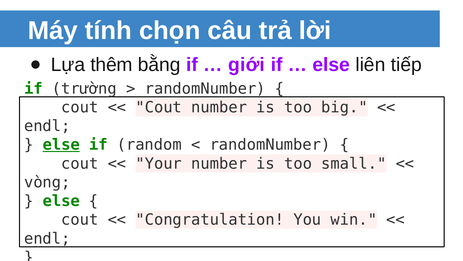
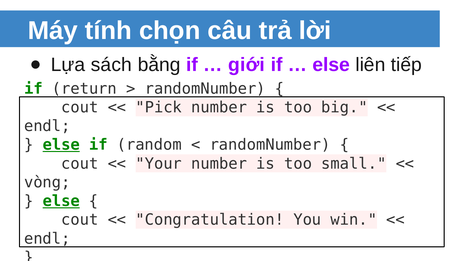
thêm: thêm -> sách (111, 65)
trường: trường -> return (84, 88)
Cout: Cout -> Pick (159, 107)
else underline: none -> present (61, 201)
